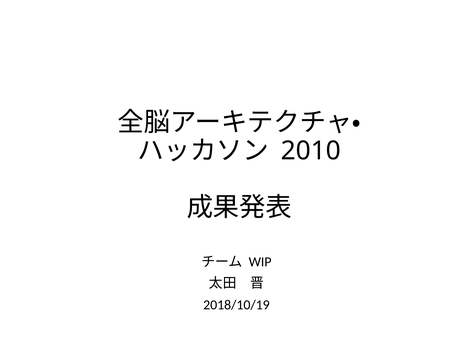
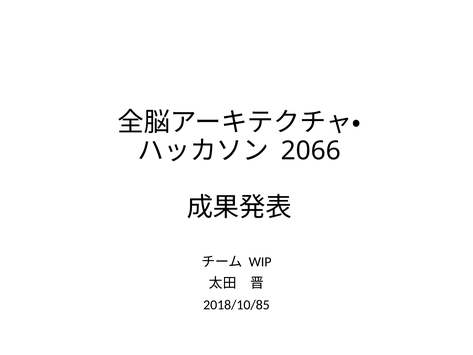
2010: 2010 -> 2066 (311, 151)
2018/10/19: 2018/10/19 -> 2018/10/85 (236, 305)
